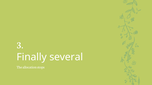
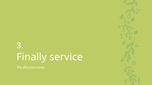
several: several -> service (66, 57)
